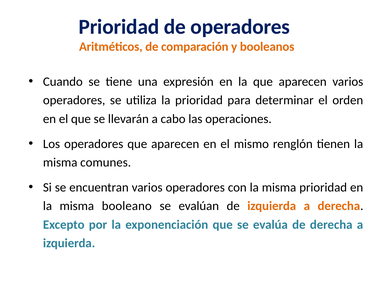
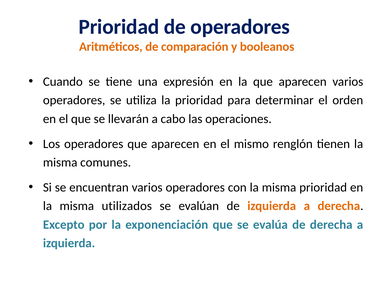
booleano: booleano -> utilizados (127, 206)
